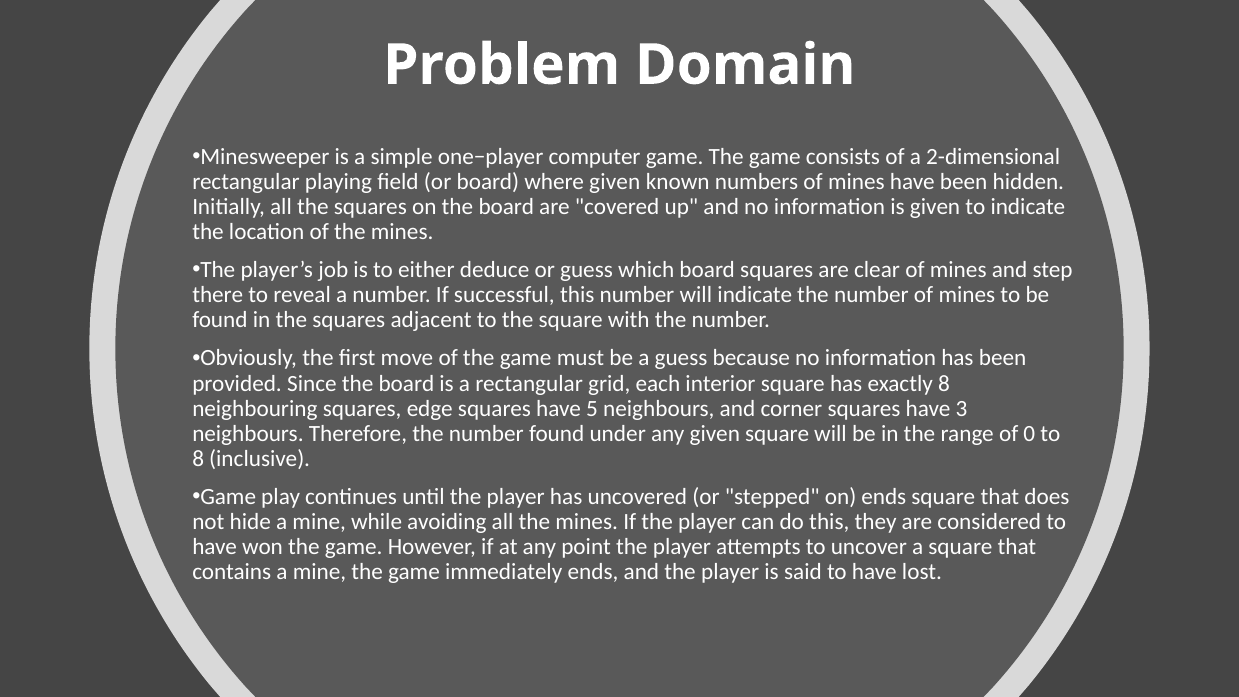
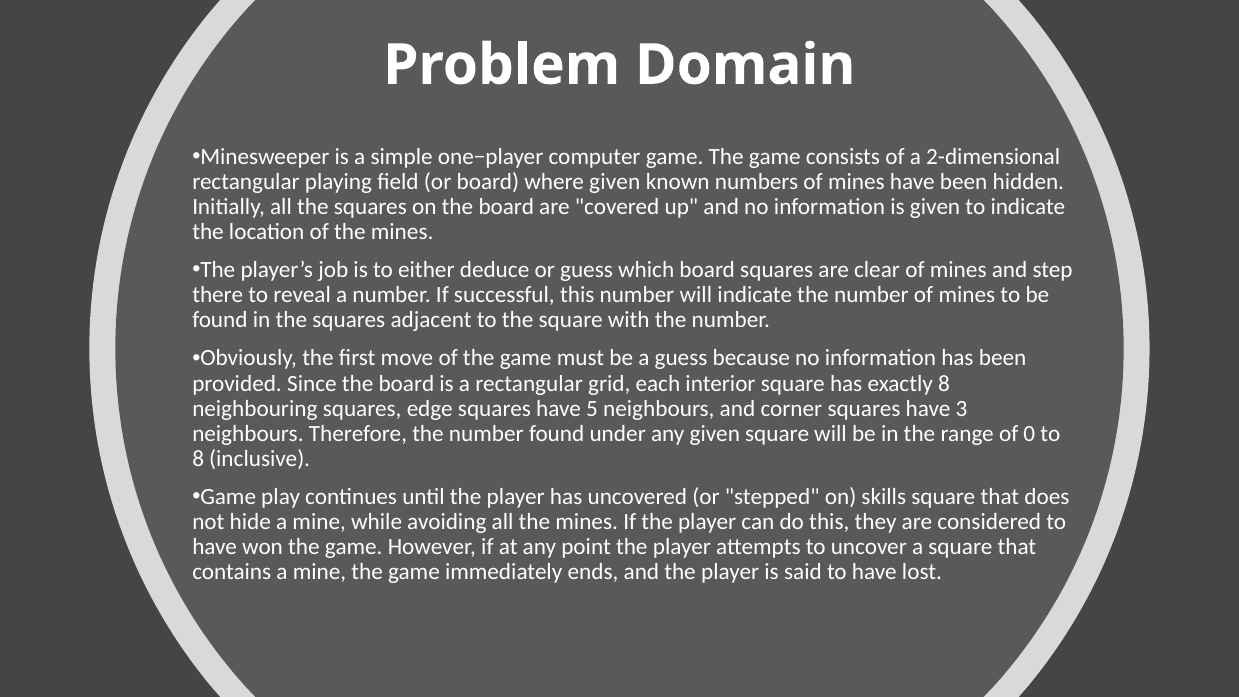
on ends: ends -> skills (884, 497)
